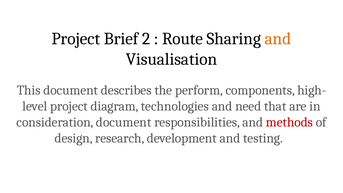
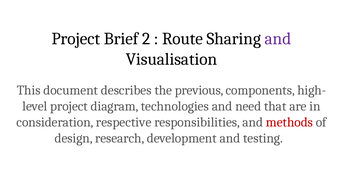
and colour: orange -> purple (278, 39)
perform: perform -> previous (199, 90)
consideration document: document -> respective (124, 122)
